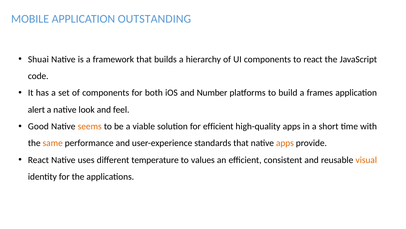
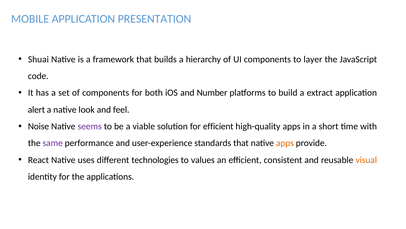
OUTSTANDING: OUTSTANDING -> PRESENTATION (155, 19)
to react: react -> layer (313, 59)
frames: frames -> extract (320, 93)
Good: Good -> Noise (38, 126)
seems colour: orange -> purple (90, 126)
same colour: orange -> purple (53, 143)
temperature: temperature -> technologies (155, 160)
